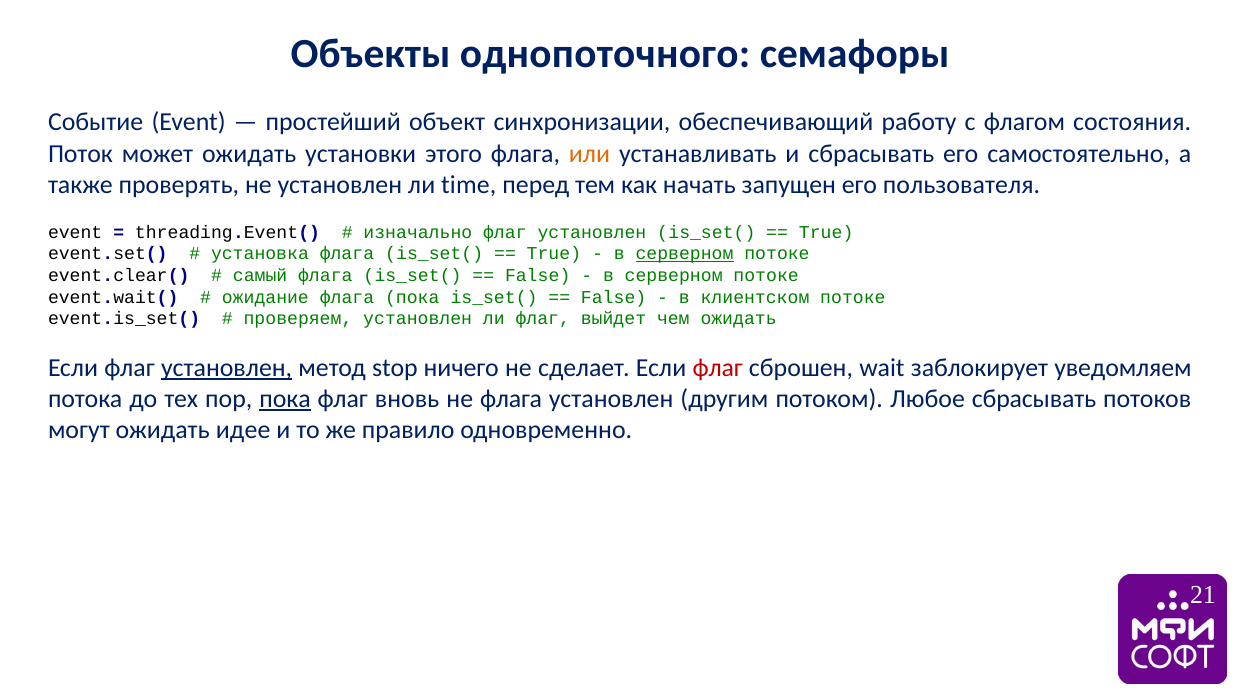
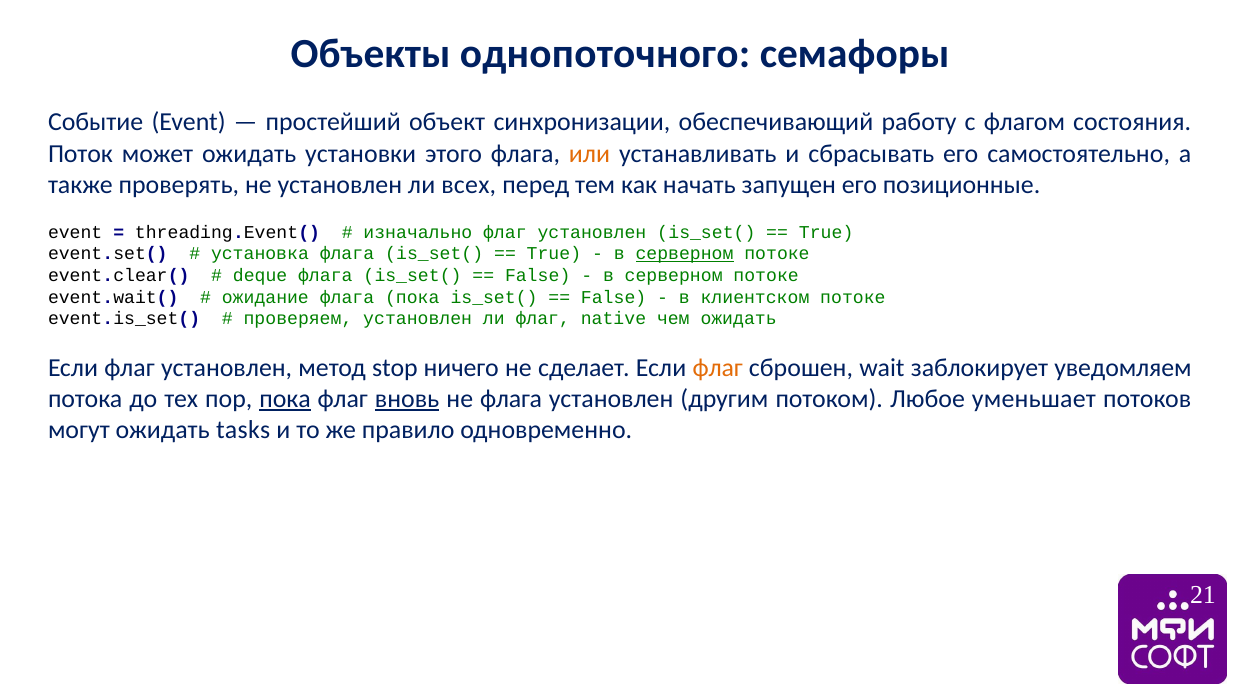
time: time -> всех (469, 185)
пользователя: пользователя -> позиционные (962, 185)
самый: самый -> deque (260, 276)
выйдет: выйдет -> native (613, 319)
установлен underline: present -> none (227, 368)
флаг colour: red -> orange (718, 368)
вновь underline: none -> present (407, 399)
Любое сбрасывать: сбрасывать -> уменьшает (1034, 399)
идее: идее -> tasks (243, 430)
